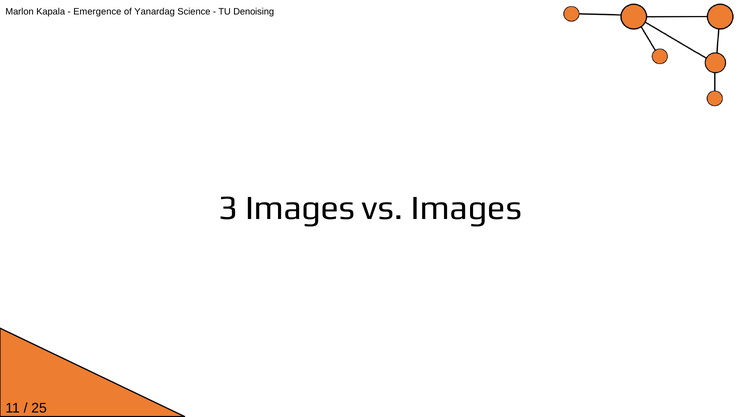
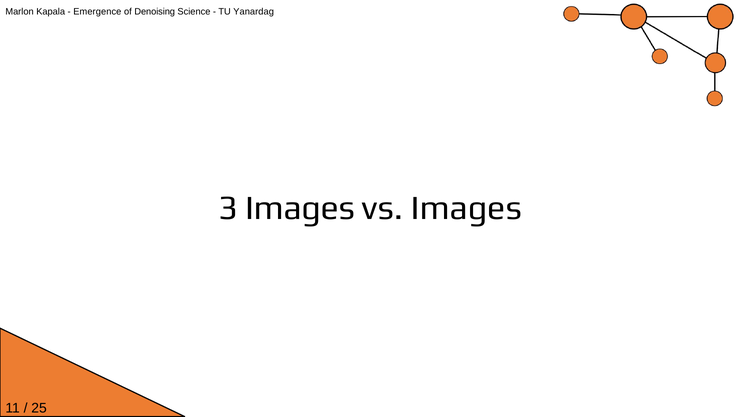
Yanardag: Yanardag -> Denoising (155, 12)
Denoising: Denoising -> Yanardag (254, 12)
